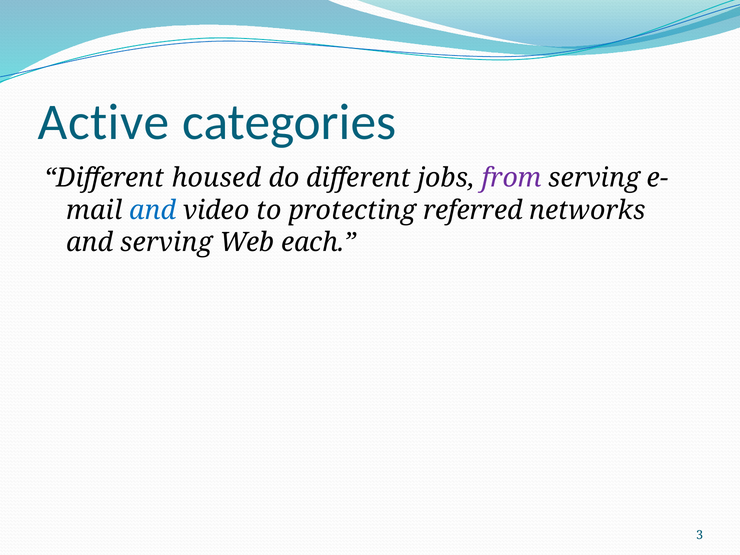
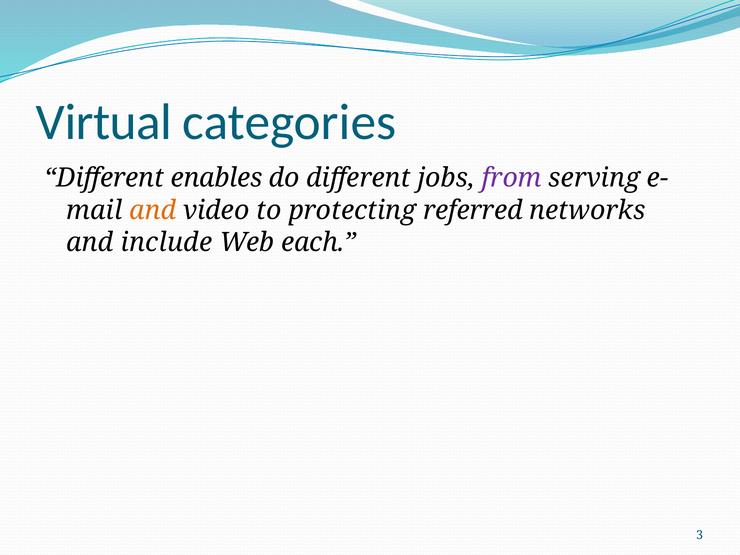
Active: Active -> Virtual (104, 122)
housed: housed -> enables (217, 178)
and colour: blue -> orange (153, 210)
and serving: serving -> include (166, 242)
